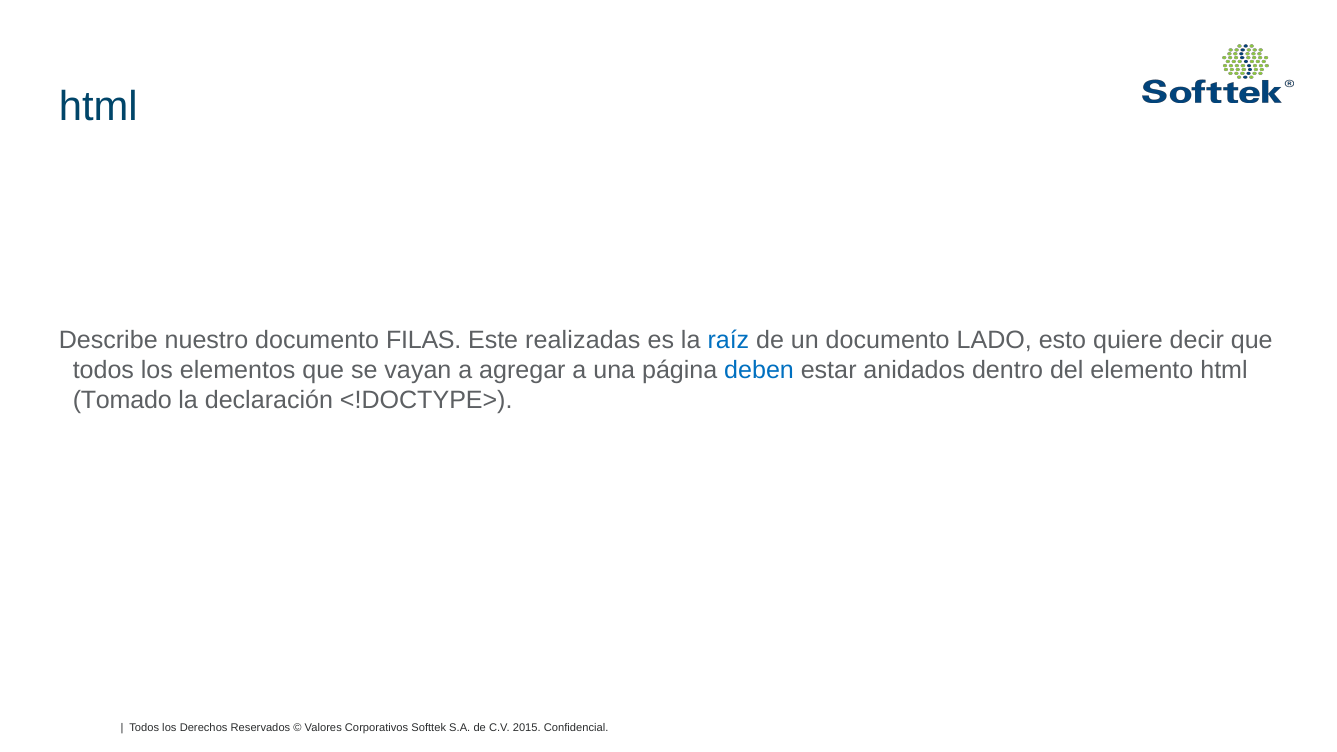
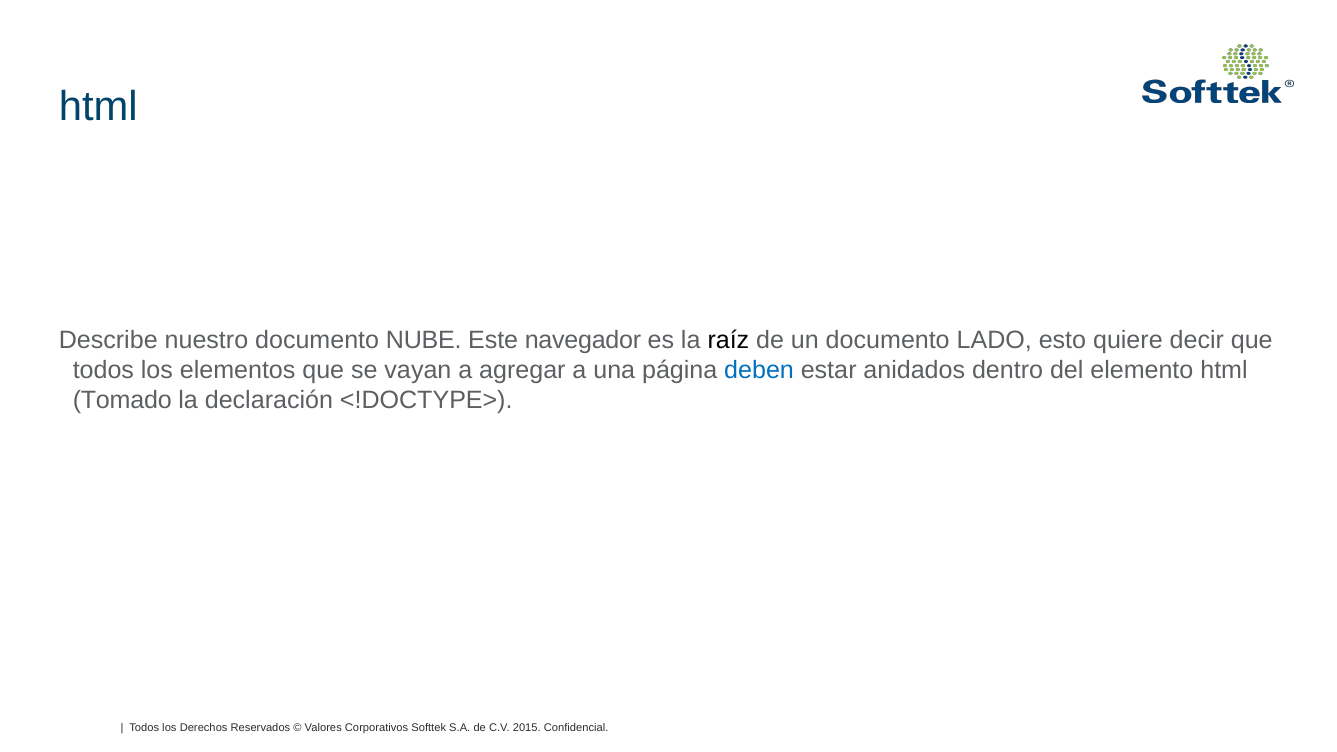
FILAS: FILAS -> NUBE (424, 341)
realizadas: realizadas -> navegador (583, 341)
raíz colour: blue -> black (728, 341)
